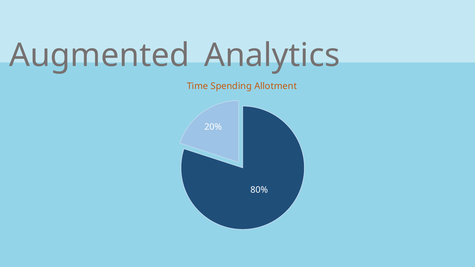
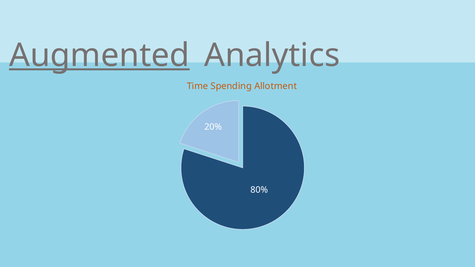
Augmented underline: none -> present (99, 55)
